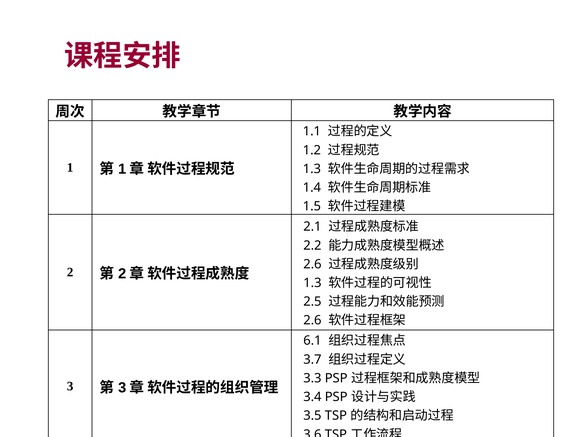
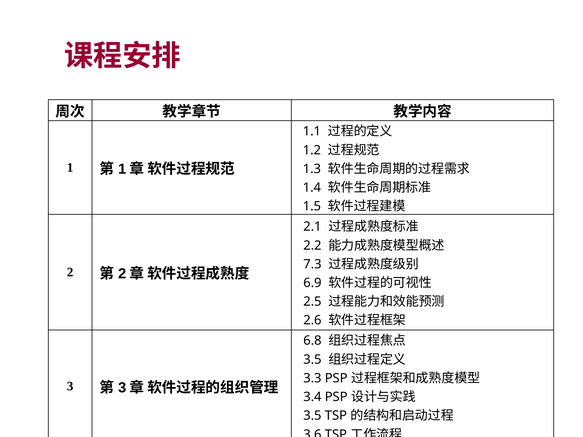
2.6: 2.6 -> 7.3 (312, 264)
1.3: 1.3 -> 6.9 (312, 283)
6.1: 6.1 -> 6.8 (312, 341)
3.7: 3.7 -> 3.5 (312, 360)
